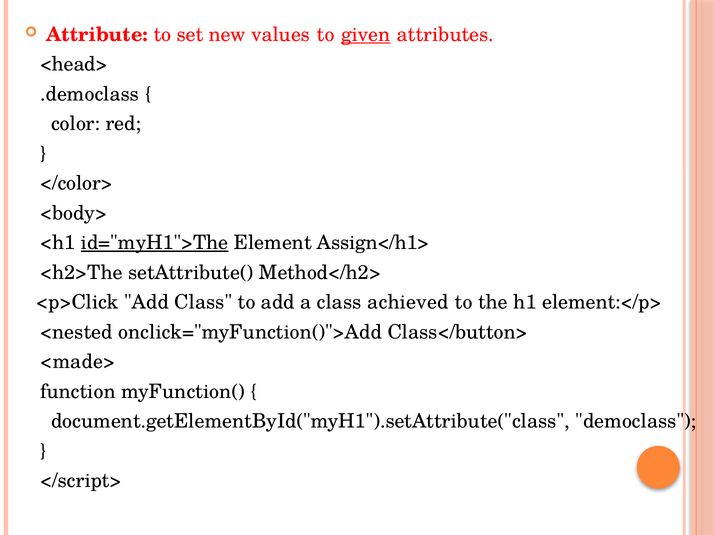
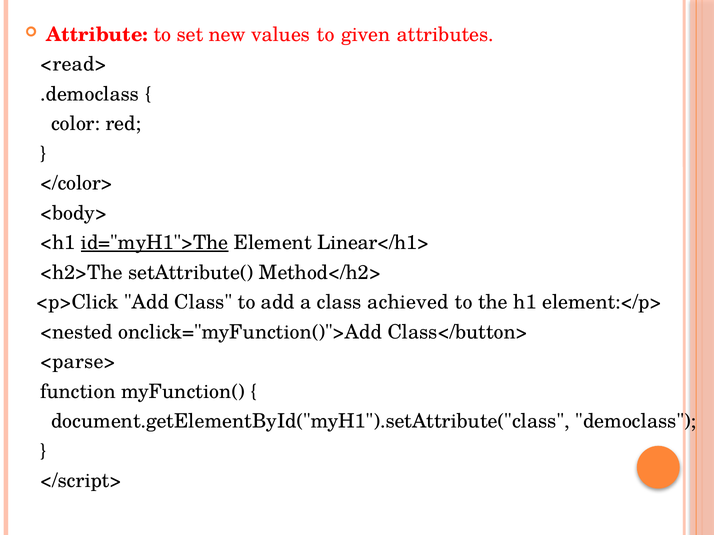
given underline: present -> none (366, 35)
<head>: <head> -> <read> (74, 64)
Assign</h1>: Assign</h1> -> Linear</h1> (373, 243)
<made>: <made> -> <parse> (78, 362)
